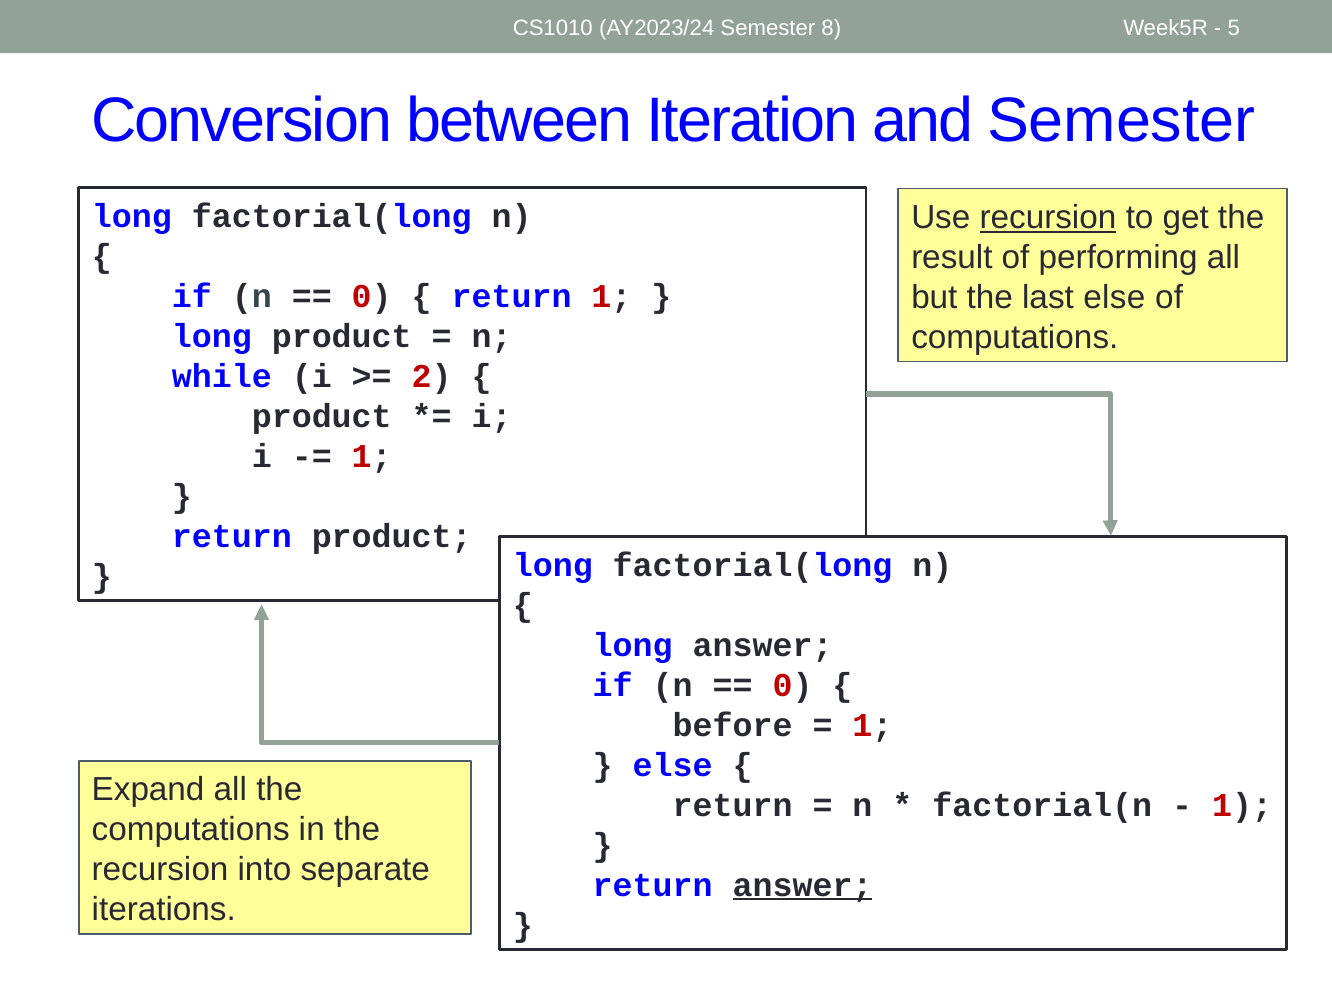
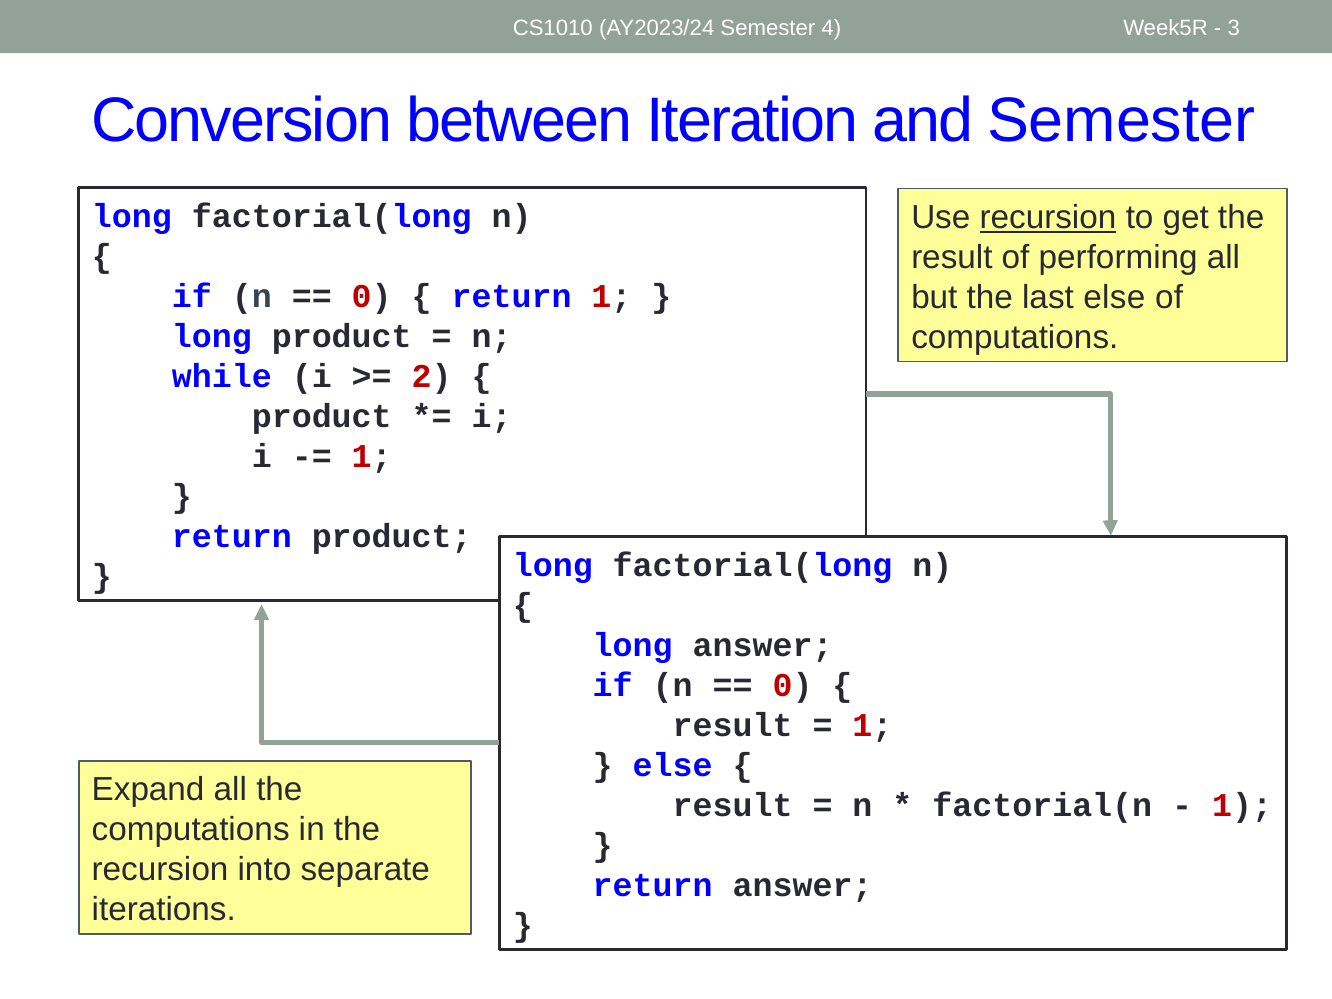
8: 8 -> 4 (831, 28)
5: 5 -> 3 (1234, 28)
before: before -> result (733, 725)
return: return -> result (733, 805)
answer underline: present -> none (803, 885)
